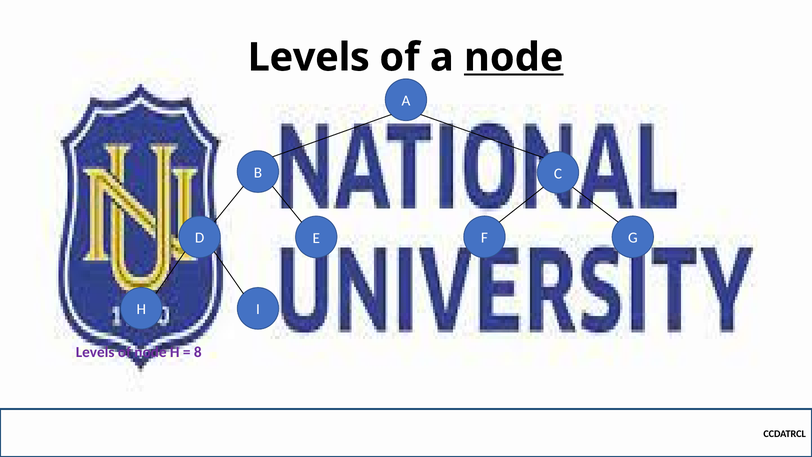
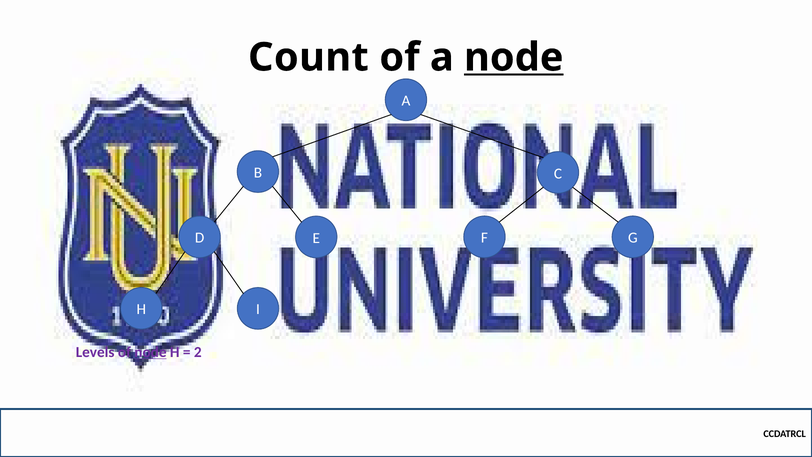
Levels: Levels -> Count (308, 57)
node underline: none -> present (150, 352)
8: 8 -> 2 (198, 352)
